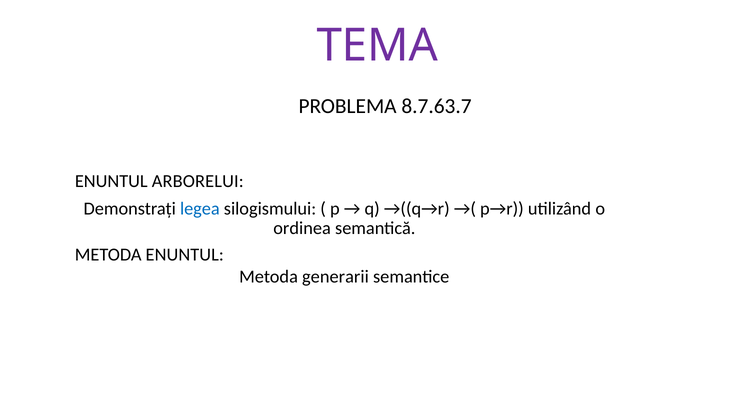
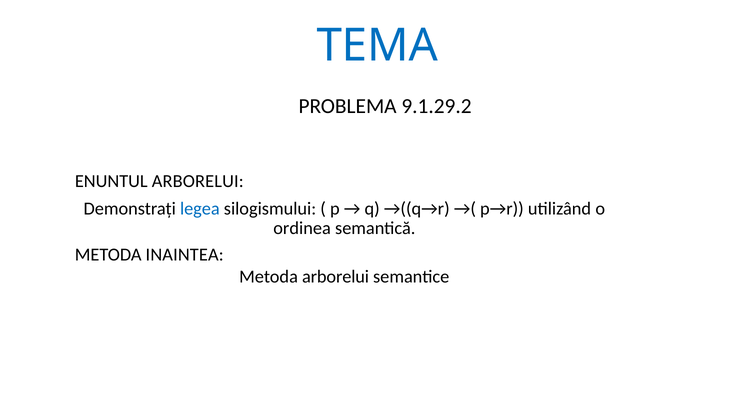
TEMA colour: purple -> blue (377, 46)
8.7.63.7: 8.7.63.7 -> 9.1.29.2 (437, 106)
METODA ENUNTUL: ENUNTUL -> INAINTEA (185, 255)
Metoda generarii: generarii -> arborelui (336, 277)
